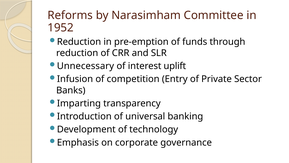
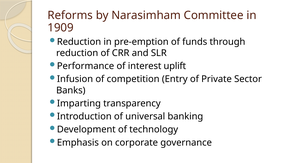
1952: 1952 -> 1909 (61, 28)
Unnecessary: Unnecessary -> Performance (86, 66)
